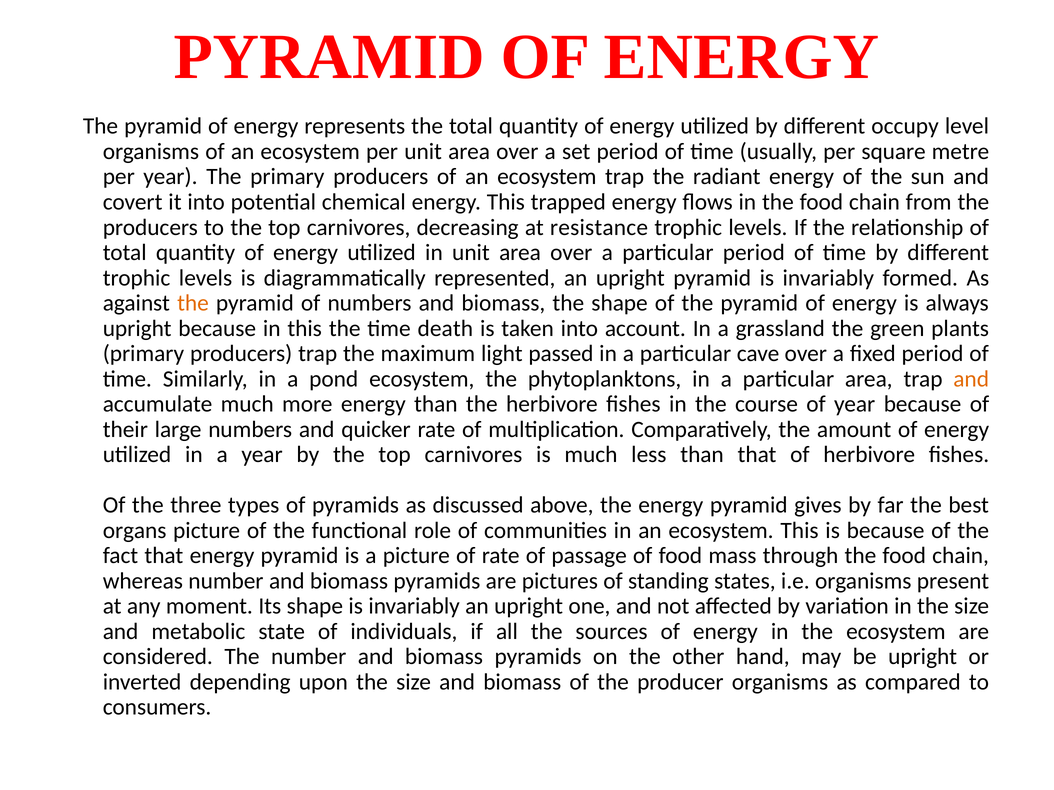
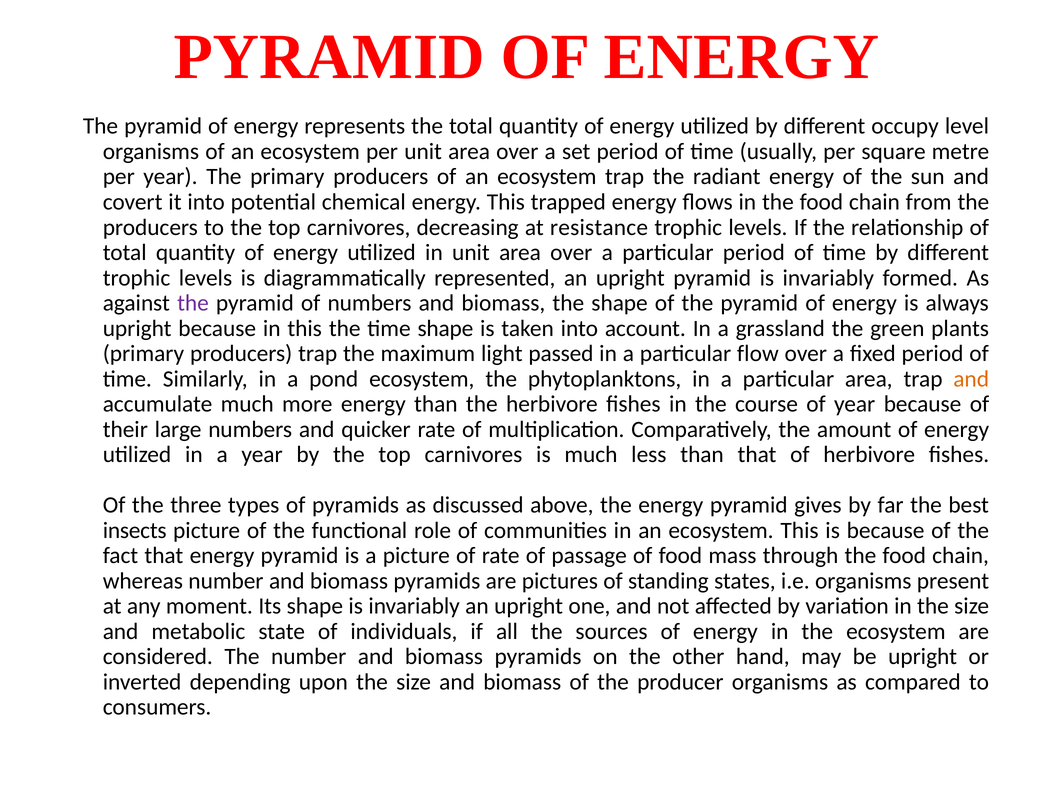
the colour: orange -> purple (193, 303)
time death: death -> shape (445, 329)
cave: cave -> flow (758, 354)
organs: organs -> insects (135, 531)
